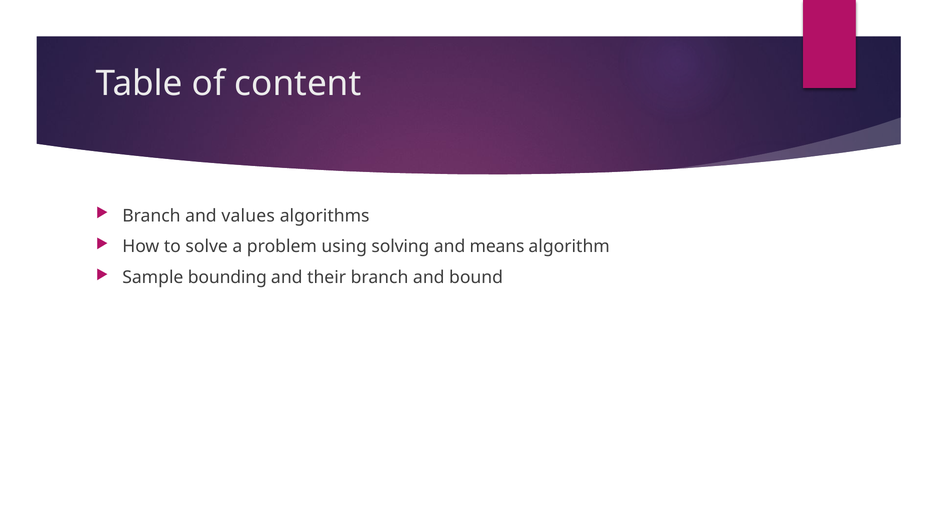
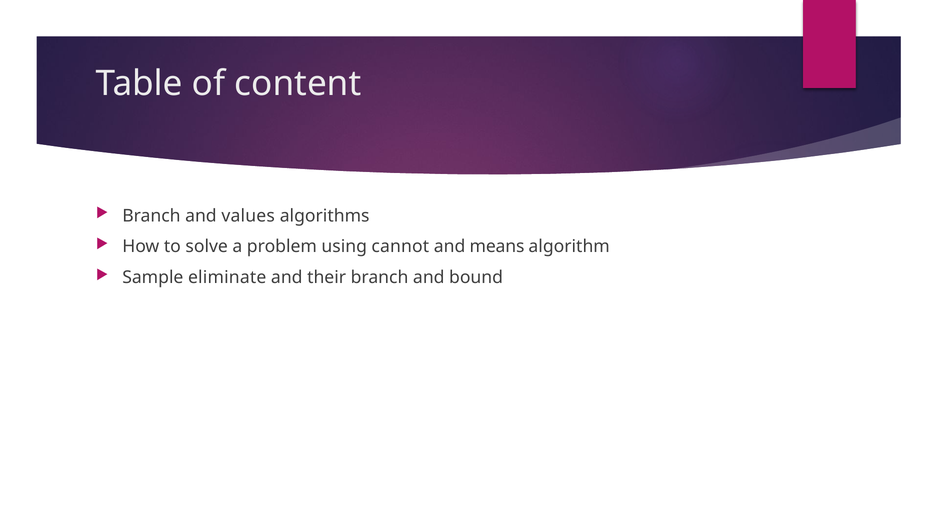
solving: solving -> cannot (400, 246)
bounding: bounding -> eliminate (227, 277)
